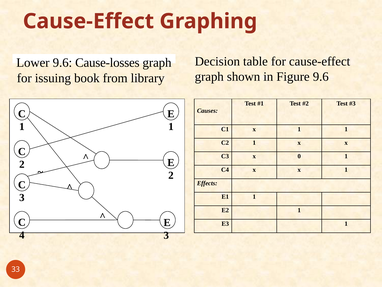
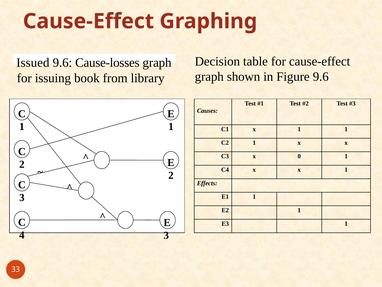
Lower: Lower -> Issued (33, 63)
